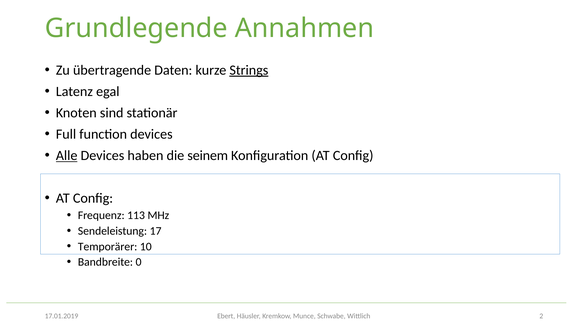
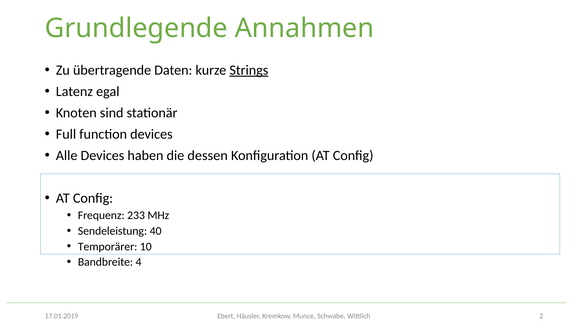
Alle underline: present -> none (67, 155)
seinem: seinem -> dessen (208, 155)
113: 113 -> 233 (136, 215)
17: 17 -> 40 (156, 231)
0: 0 -> 4 (139, 262)
